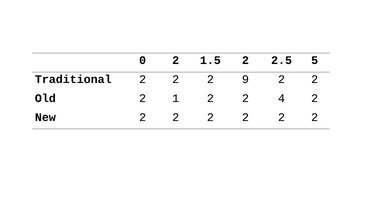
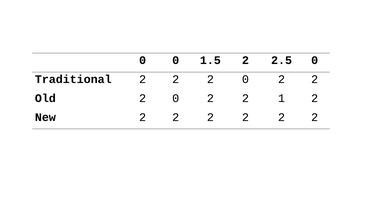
0 2: 2 -> 0 (176, 60)
2.5 5: 5 -> 0 (315, 60)
2 2 9: 9 -> 0 (245, 79)
Old 2 1: 1 -> 0 (176, 98)
4: 4 -> 1 (282, 98)
